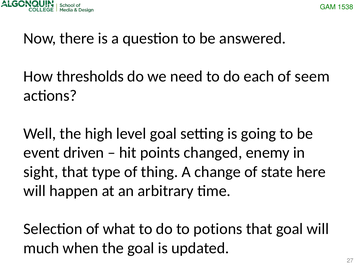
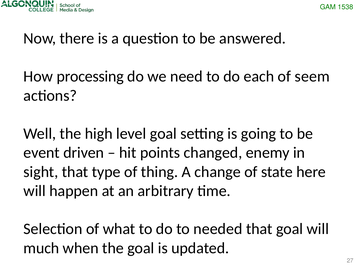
thresholds: thresholds -> processing (90, 76)
potions: potions -> needed (218, 229)
